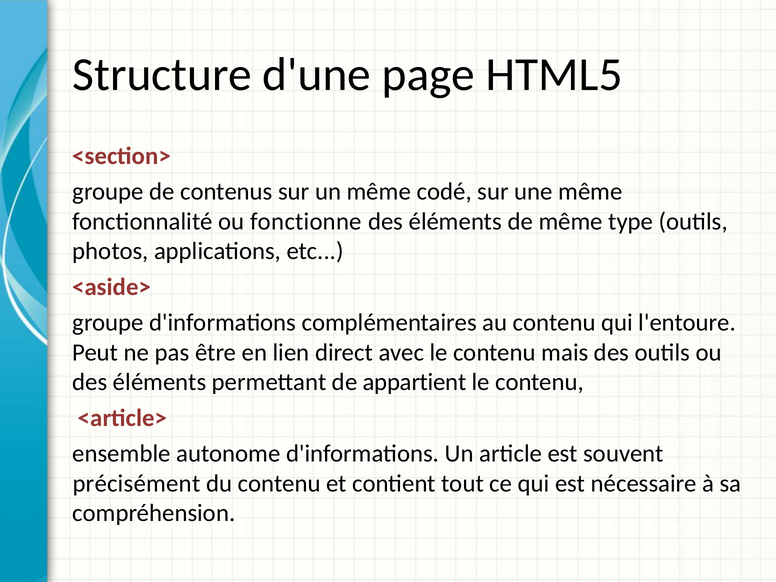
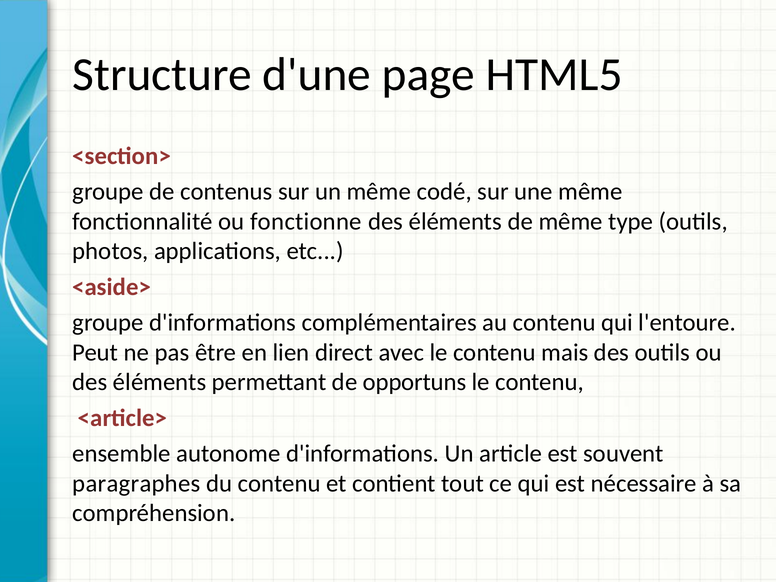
appartient: appartient -> opportuns (415, 382)
précisément: précisément -> paragraphes (136, 483)
